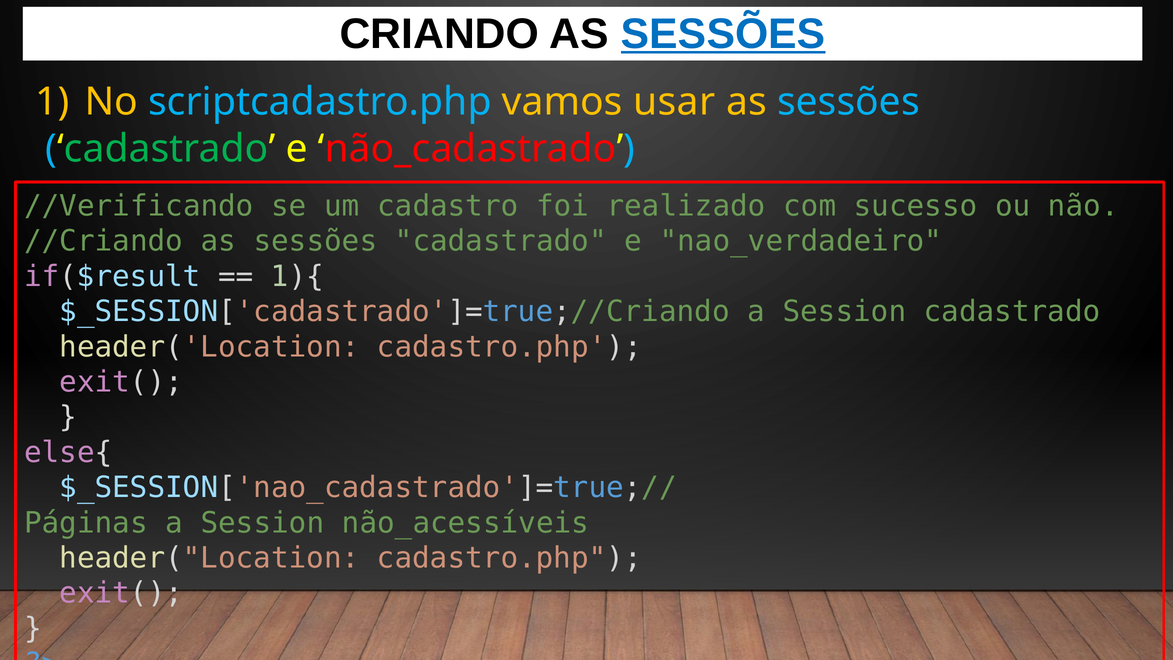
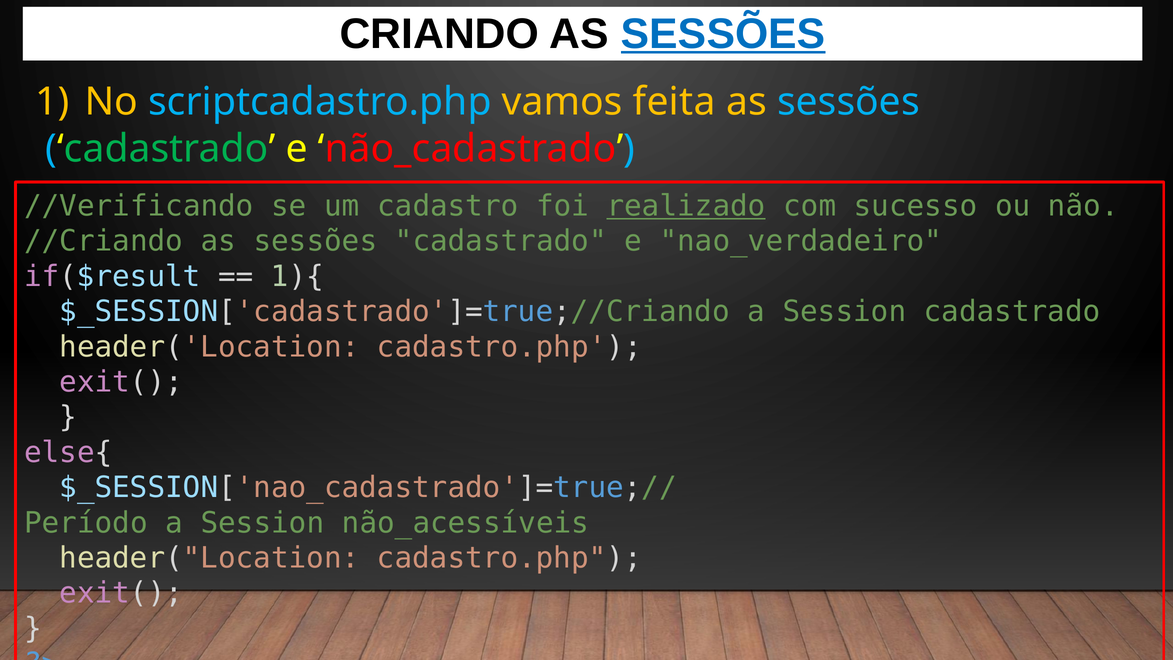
usar: usar -> feita (674, 102)
realizado underline: none -> present (686, 206)
Páginas: Páginas -> Período (86, 523)
